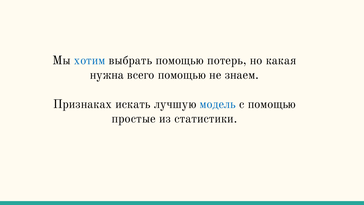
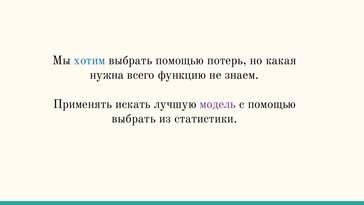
всего помощью: помощью -> функцию (182, 75)
Признаках: Признаках -> Применять (83, 104)
модель colour: blue -> purple (218, 104)
простые: простые -> выбрать (134, 119)
